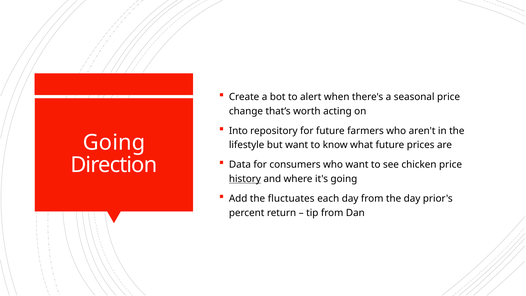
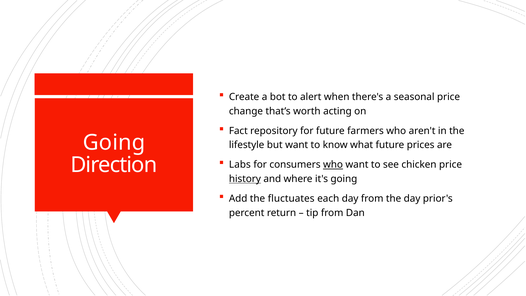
Into: Into -> Fact (238, 131)
Data: Data -> Labs (240, 165)
who underline: none -> present (333, 165)
